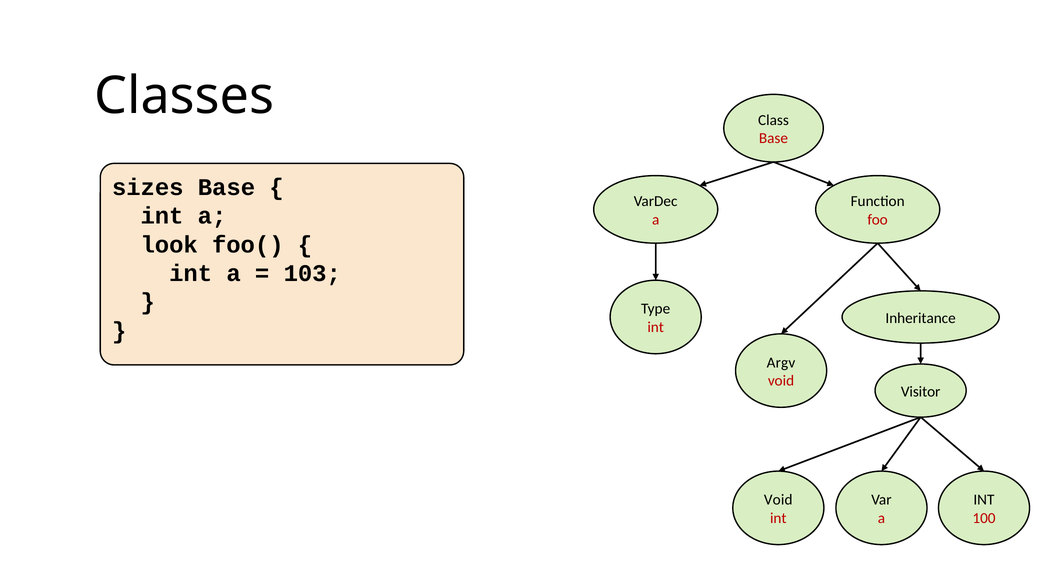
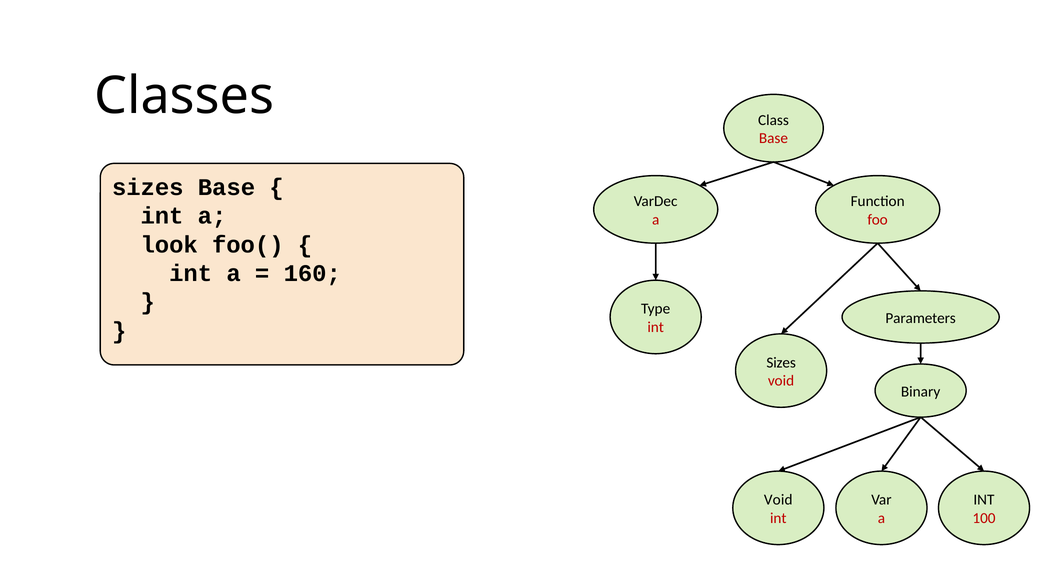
103: 103 -> 160 (312, 273)
Inheritance: Inheritance -> Parameters (921, 318)
Argv: Argv -> Sizes (781, 362)
Visitor: Visitor -> Binary (921, 391)
